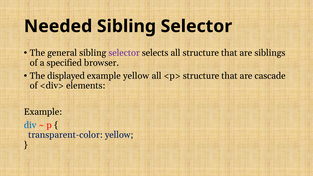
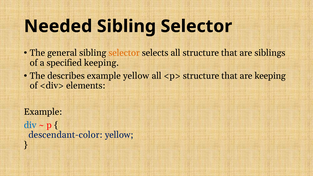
selector colour: purple -> orange (124, 53)
specified browser: browser -> keeping (101, 63)
displayed: displayed -> describes (66, 76)
are cascade: cascade -> keeping (270, 76)
transparent-color: transparent-color -> descendant-color (65, 135)
